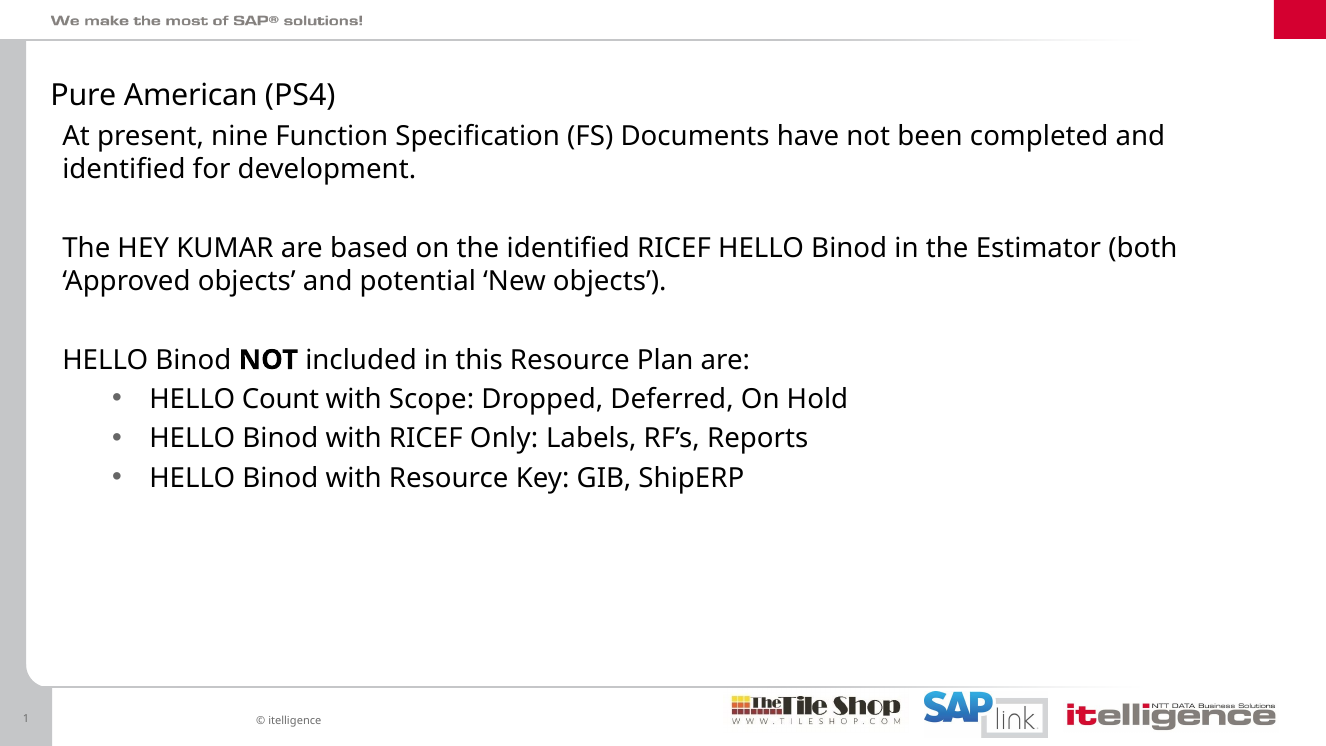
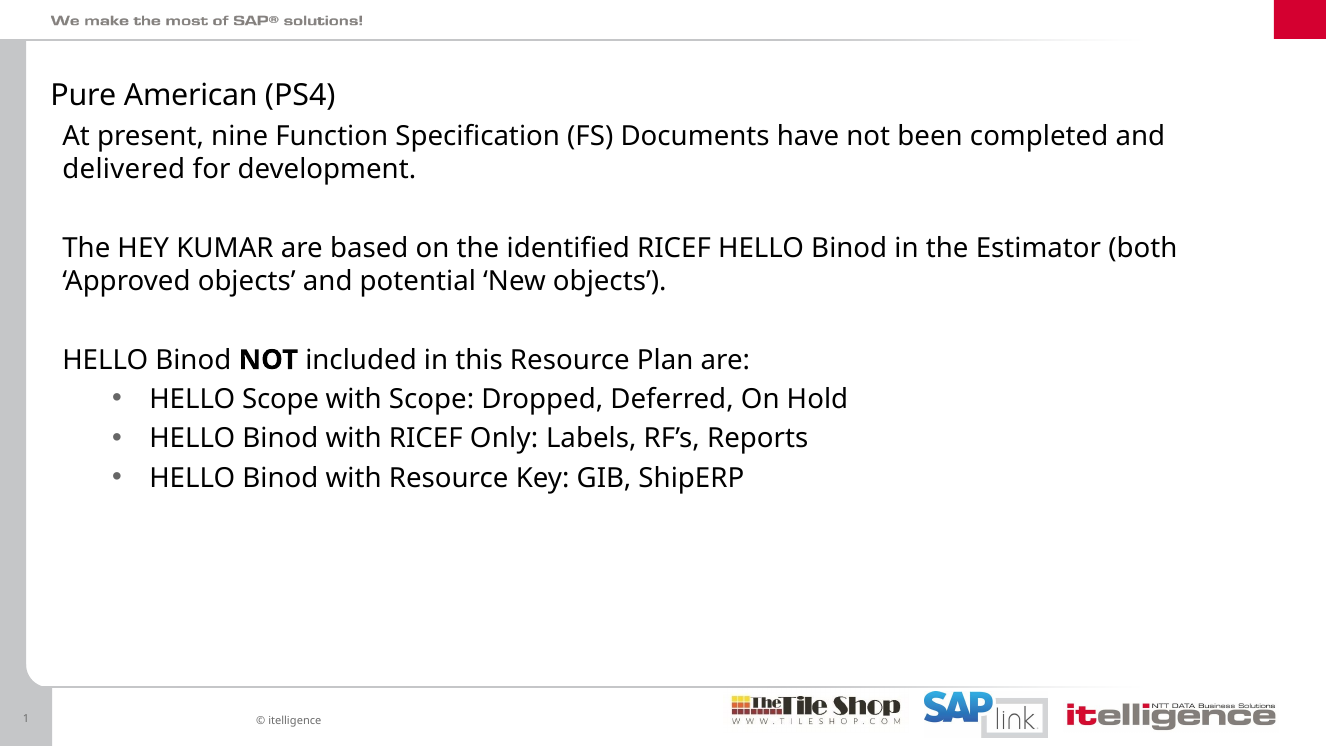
identified: identified -> delivered (124, 169)
HELLO Count: Count -> Scope (281, 399)
